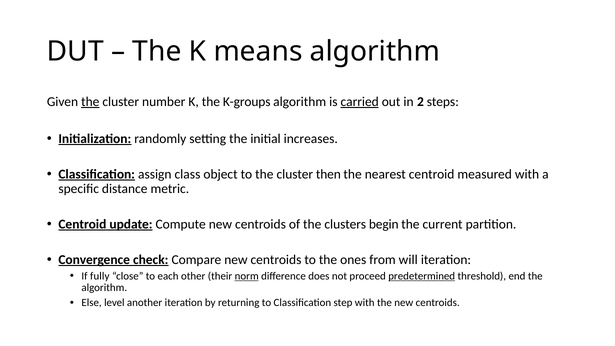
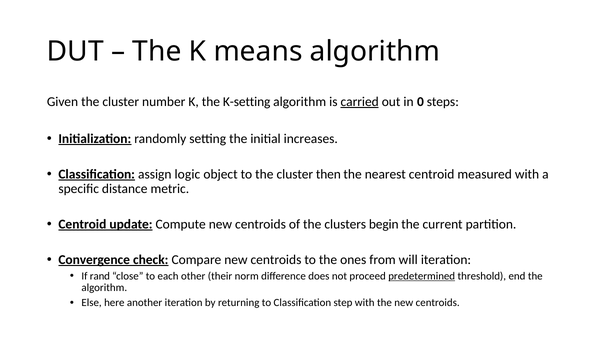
the underline: present -> none (90, 102)
K-groups: K-groups -> K-setting (247, 102)
2: 2 -> 0 (420, 102)
class: class -> logic (187, 174)
fully: fully -> rand (100, 276)
norm underline: present -> none (247, 276)
level: level -> here (114, 303)
